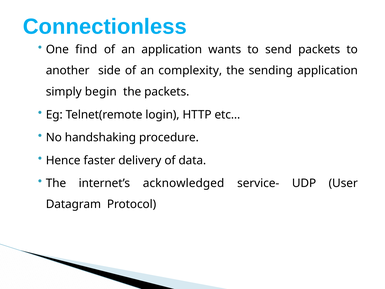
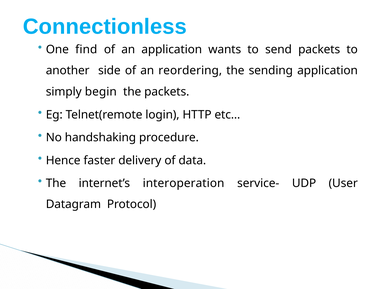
complexity: complexity -> reordering (190, 71)
acknowledged: acknowledged -> interoperation (184, 183)
